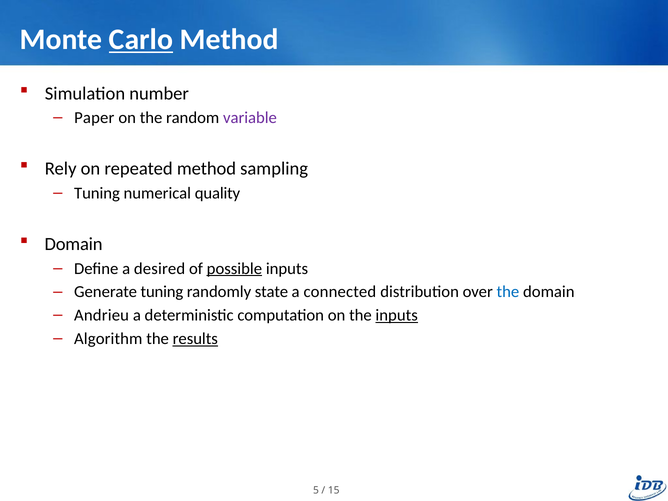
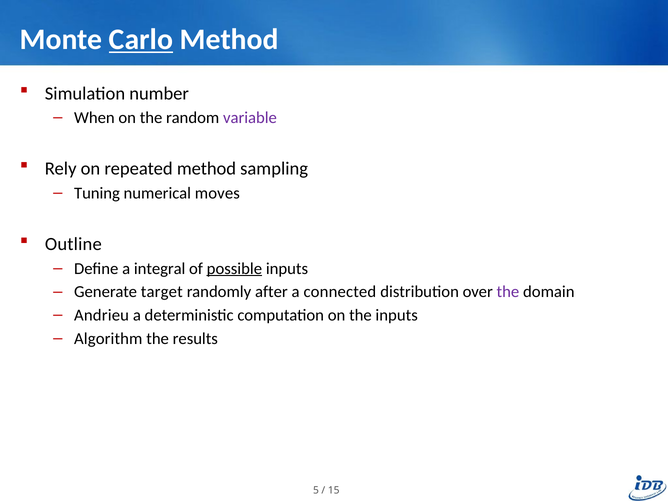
Paper: Paper -> When (94, 118)
quality: quality -> moves (217, 193)
Domain: Domain -> Outline (73, 244)
desired: desired -> integral (160, 269)
Generate tuning: tuning -> target (162, 292)
state: state -> after (271, 292)
the colour: blue -> purple (508, 292)
inputs underline: present -> none (397, 315)
results underline: present -> none (195, 339)
